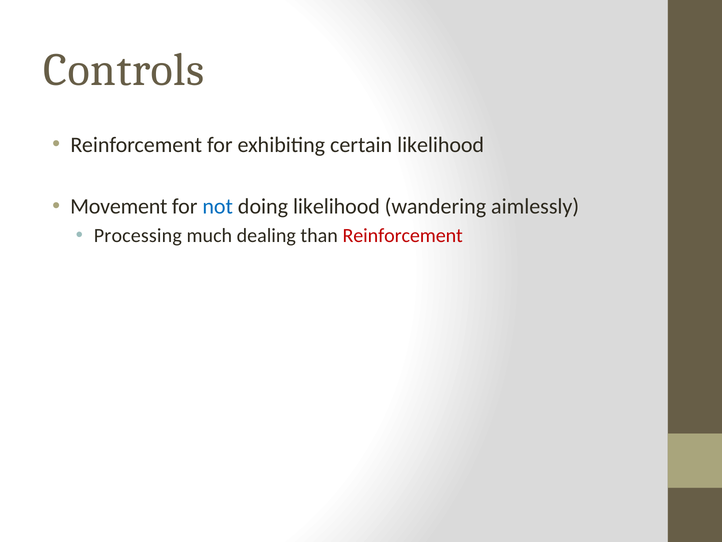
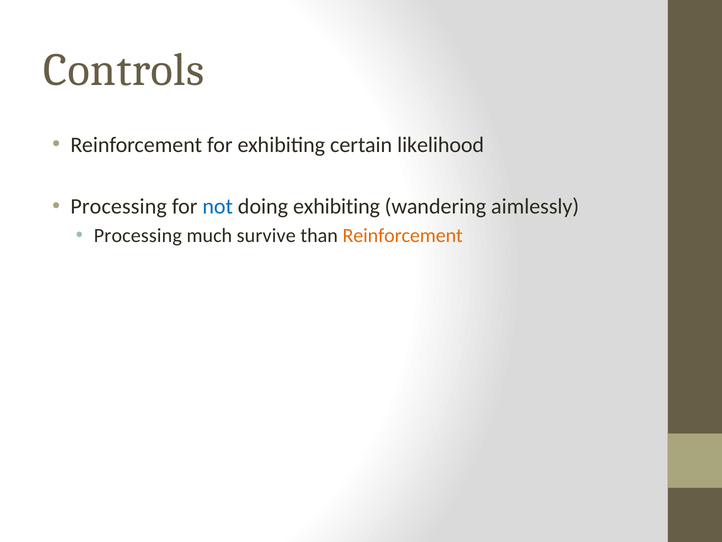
Movement: Movement -> Processing (119, 206)
doing likelihood: likelihood -> exhibiting (336, 206)
dealing: dealing -> survive (266, 236)
Reinforcement colour: red -> orange (403, 236)
